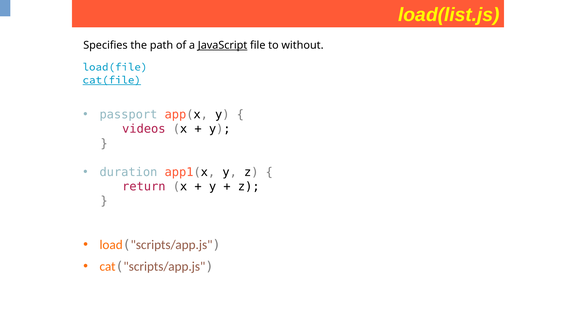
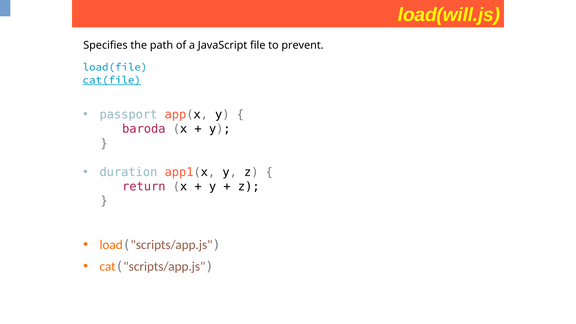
load(list.js: load(list.js -> load(will.js (449, 15)
JavaScript underline: present -> none (223, 45)
without: without -> prevent (303, 45)
videos: videos -> baroda (144, 129)
